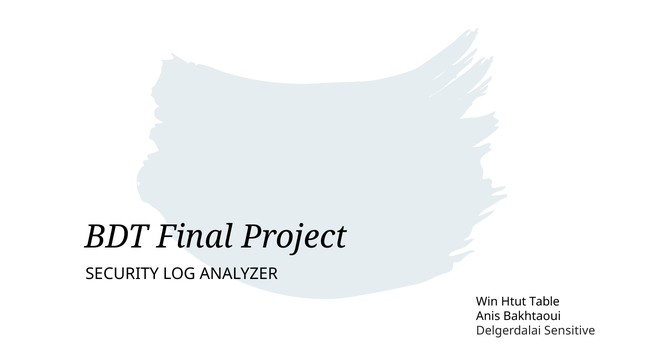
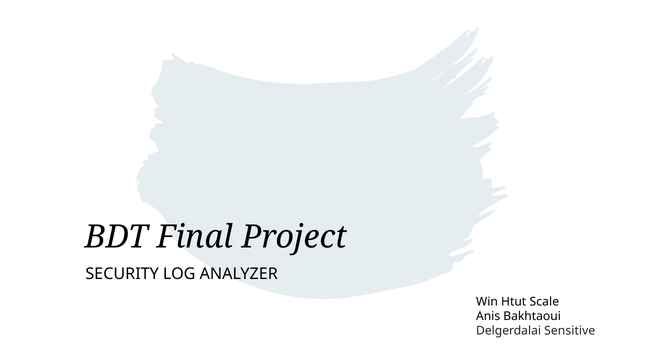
Table: Table -> Scale (544, 302)
